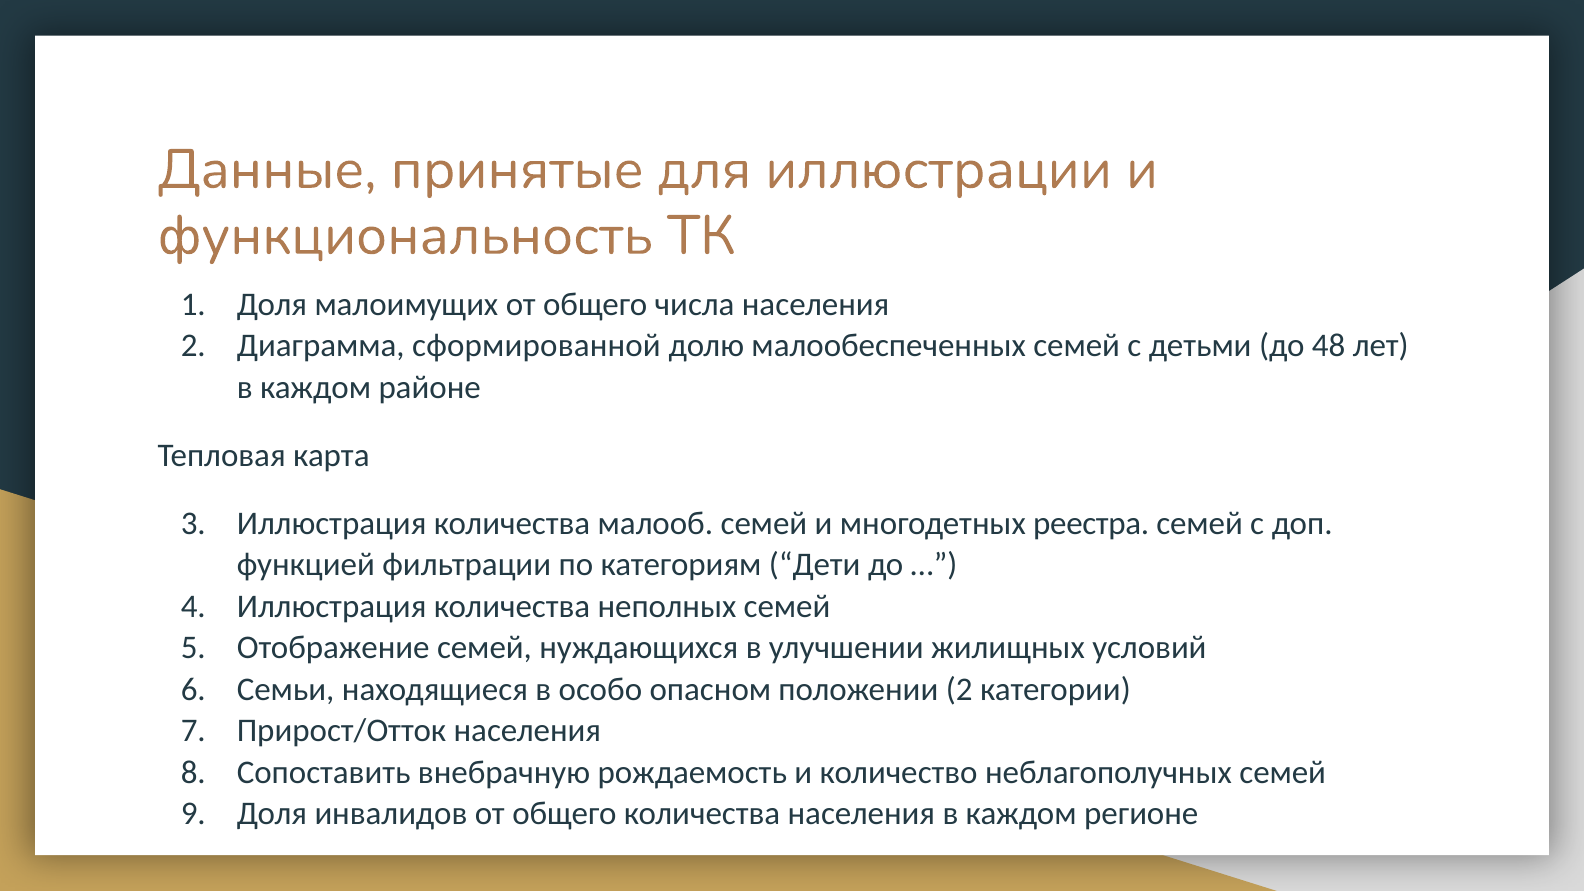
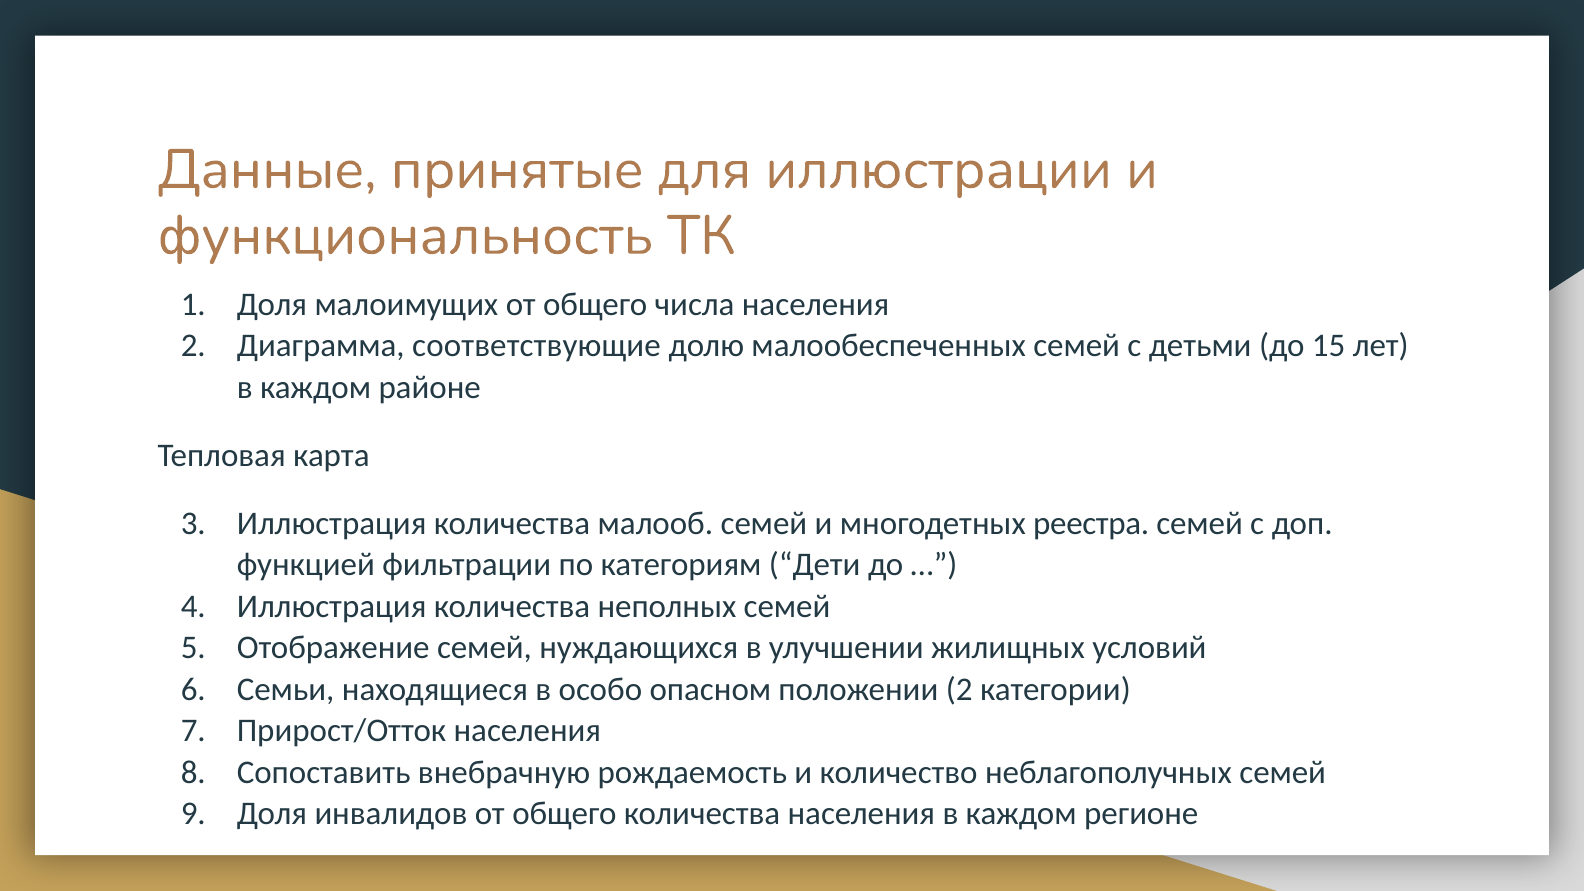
сформированной: сформированной -> соответствующие (537, 346)
48: 48 -> 15 (1329, 346)
